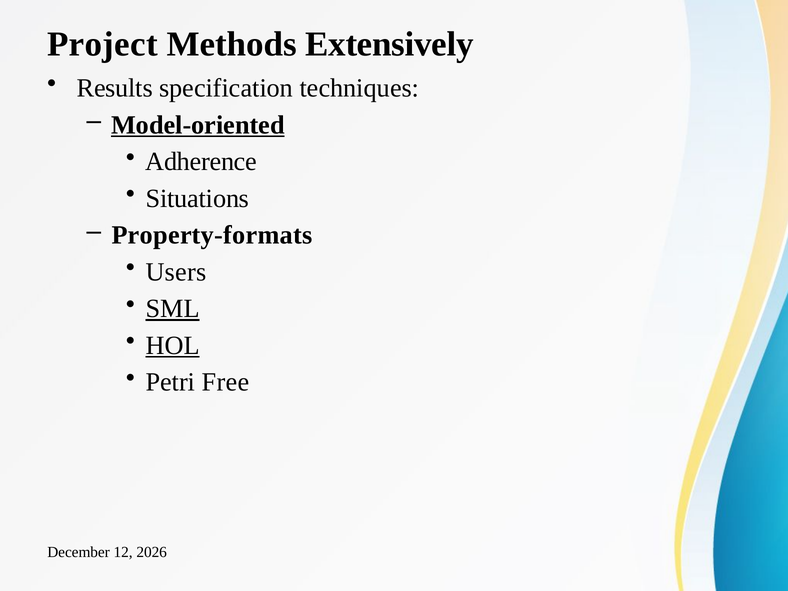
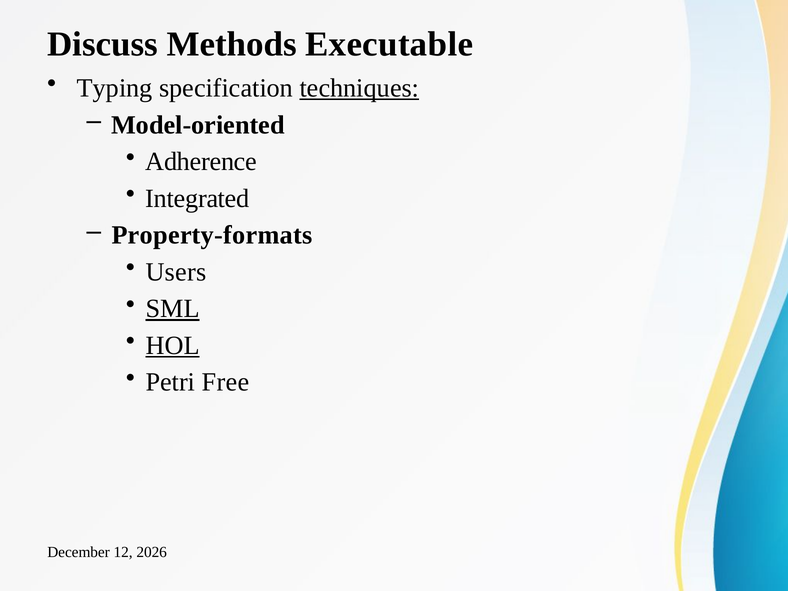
Project: Project -> Discuss (103, 44)
Extensively: Extensively -> Executable (389, 44)
Results: Results -> Typing (115, 88)
techniques underline: none -> present (359, 88)
Model-oriented underline: present -> none (198, 125)
Situations: Situations -> Integrated (197, 198)
